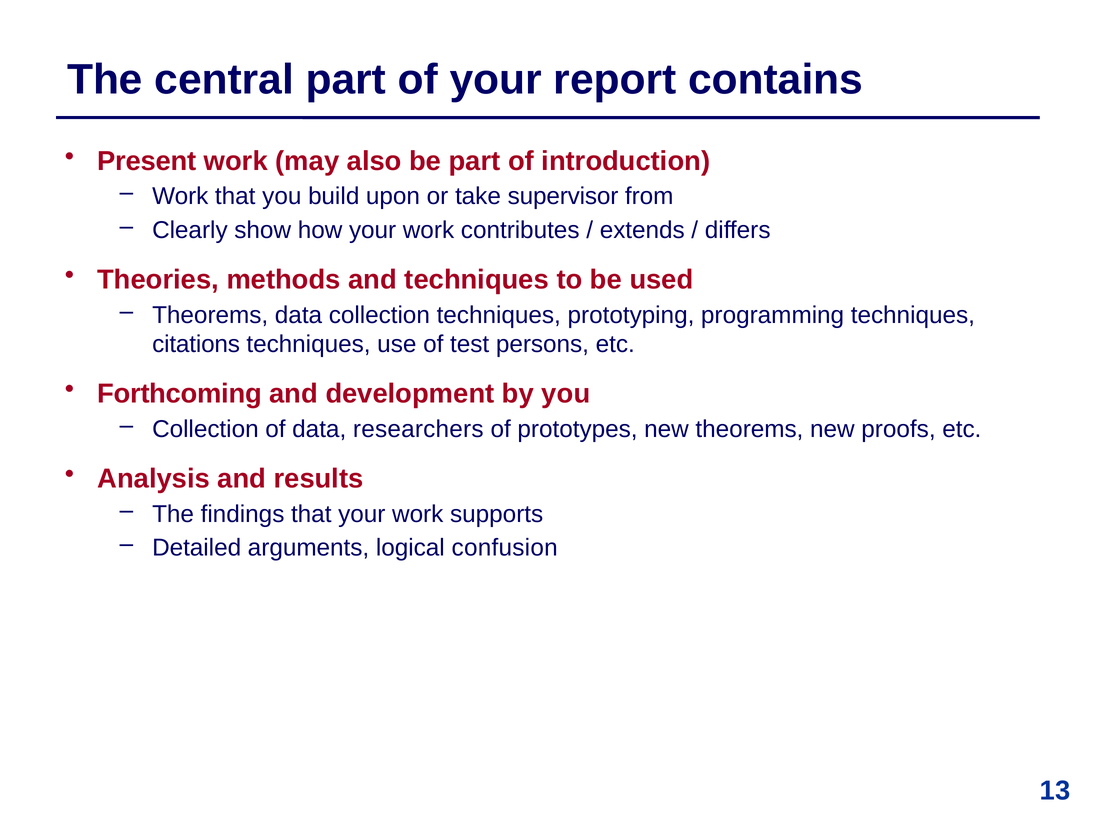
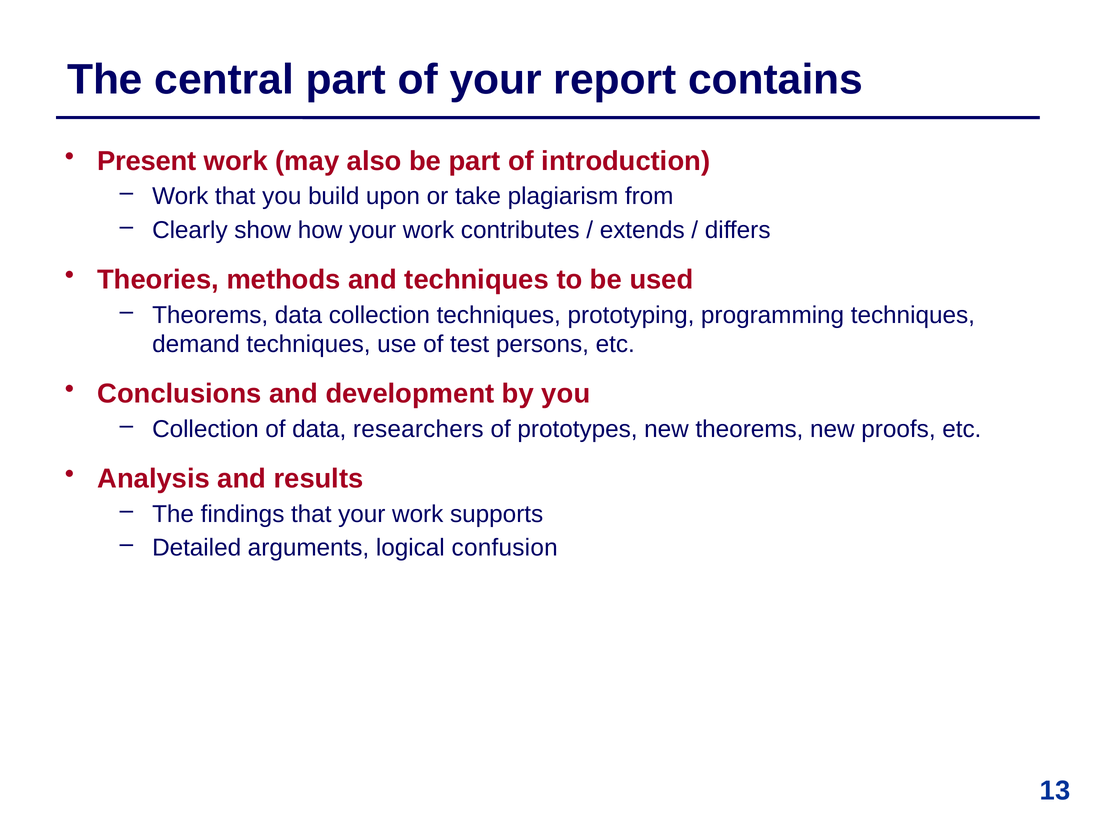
supervisor: supervisor -> plagiarism (563, 196)
citations: citations -> demand (196, 344)
Forthcoming: Forthcoming -> Conclusions (179, 394)
